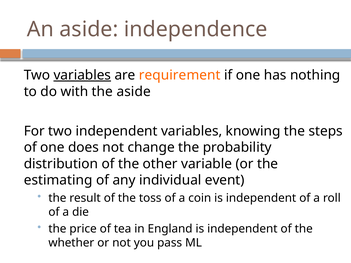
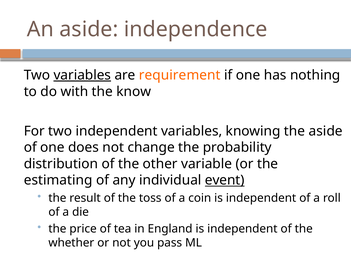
the aside: aside -> know (134, 92)
the steps: steps -> aside (326, 131)
event underline: none -> present (225, 180)
